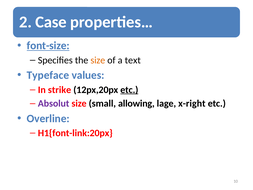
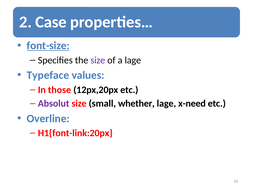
size colour: orange -> purple (98, 60)
a text: text -> lage (133, 60)
strike: strike -> those (60, 90)
etc underline: present -> none (129, 90)
allowing: allowing -> whether (136, 103)
x-right: x-right -> x-need (192, 103)
